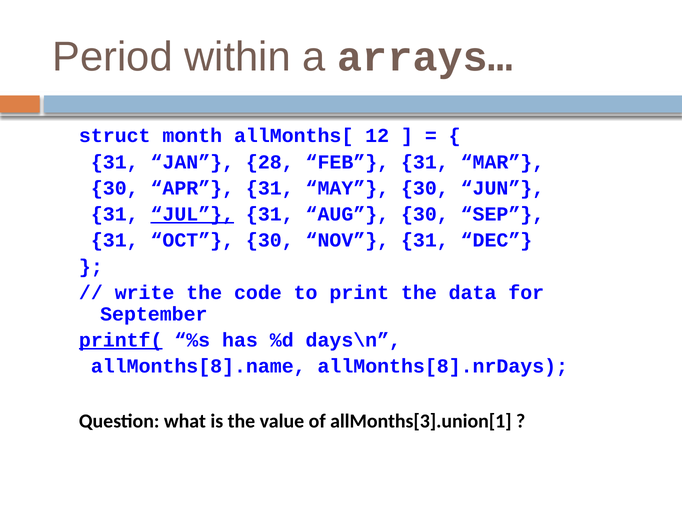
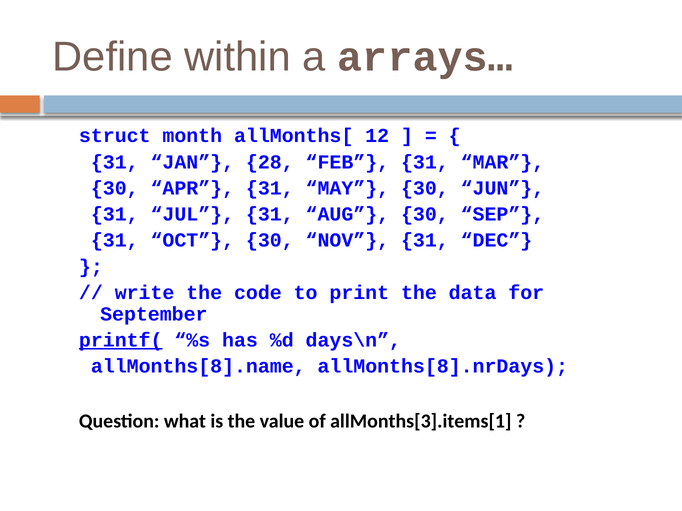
Period: Period -> Define (113, 57)
JUL underline: present -> none (192, 214)
allMonths[3].union[1: allMonths[3].union[1 -> allMonths[3].items[1 (421, 421)
